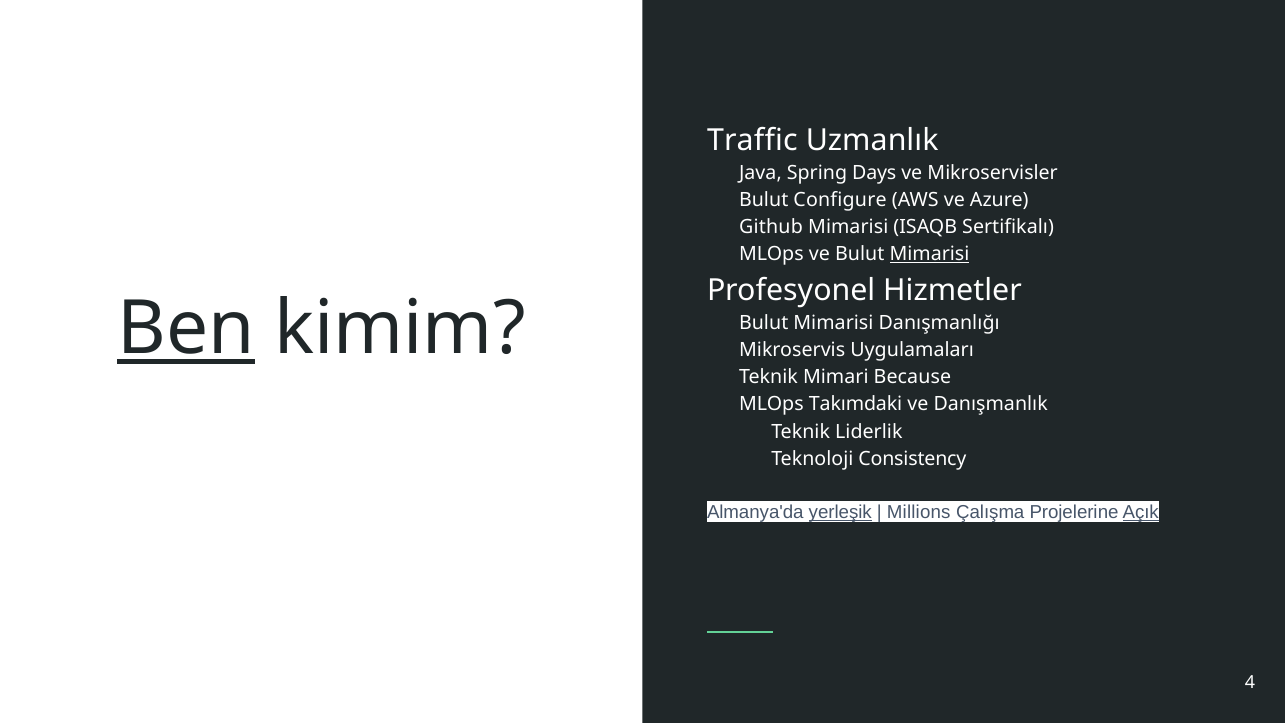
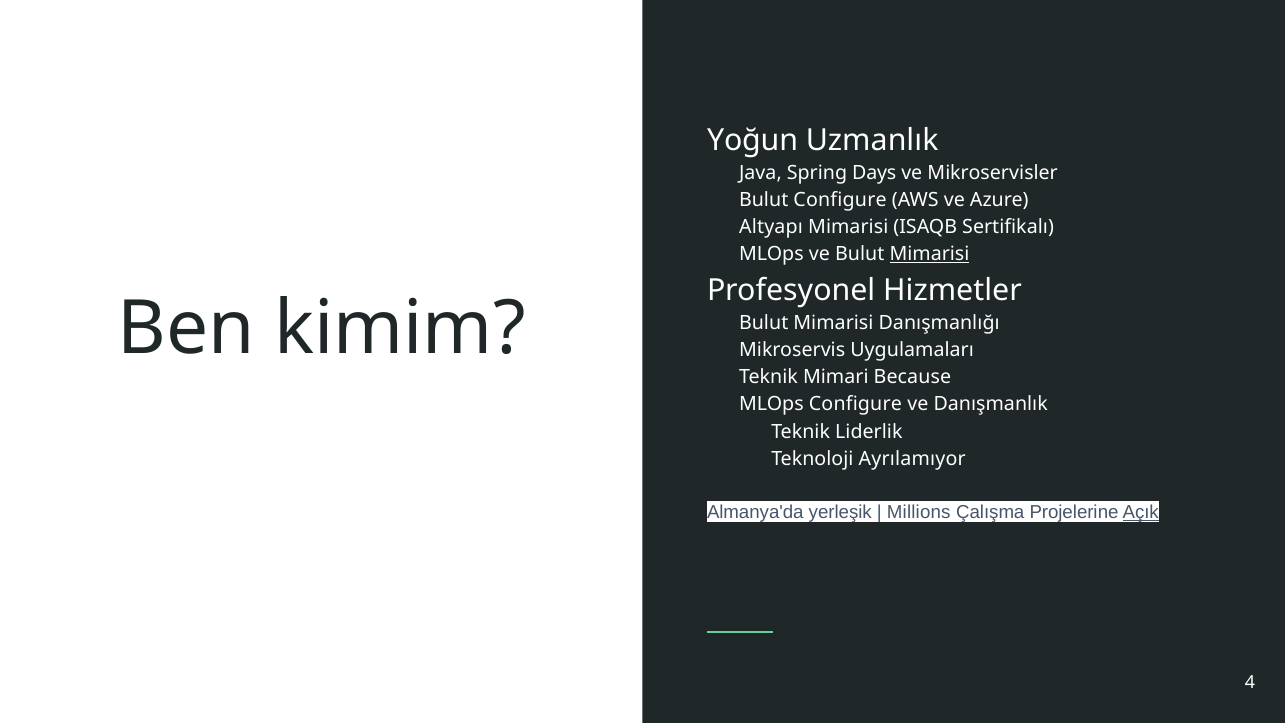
Traffic: Traffic -> Yoğun (753, 140)
Github: Github -> Altyapı (771, 227)
Ben underline: present -> none (186, 329)
MLOps Takımdaki: Takımdaki -> Configure (855, 404)
Consistency: Consistency -> Ayrılamıyor (912, 459)
yerleşik underline: present -> none (840, 512)
